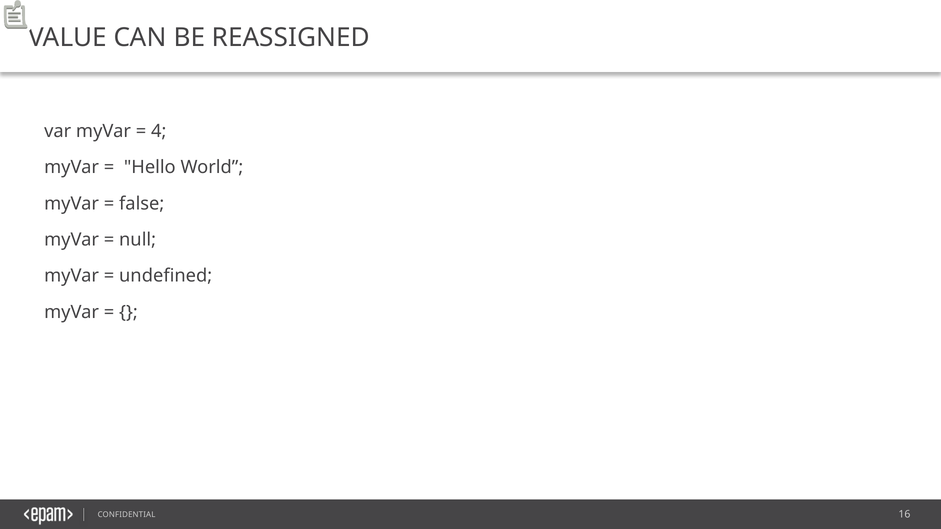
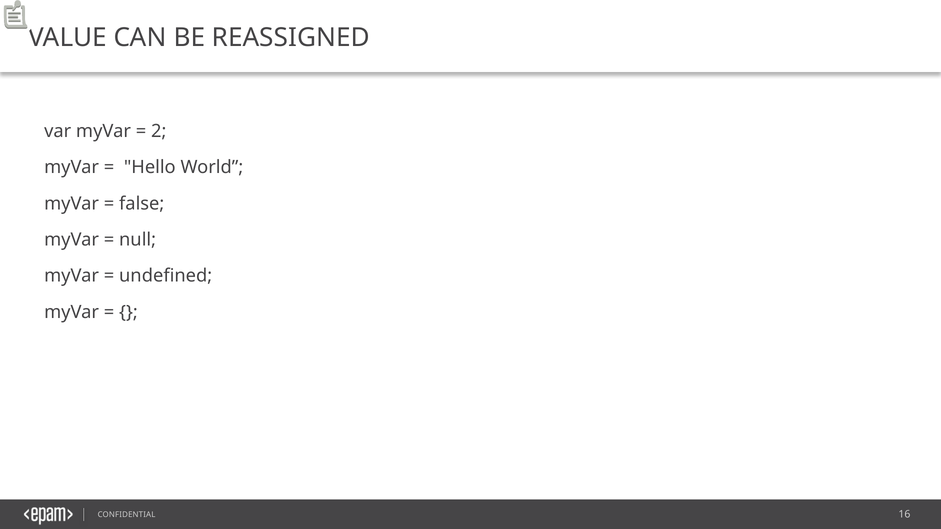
4: 4 -> 2 (159, 131)
